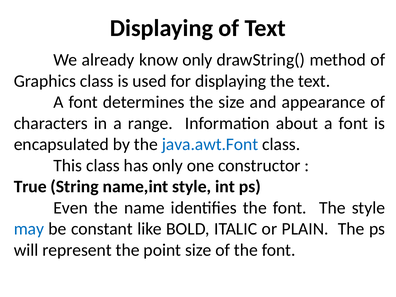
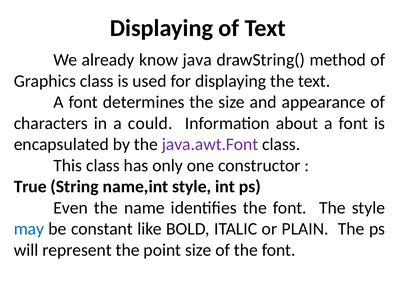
know only: only -> java (197, 60)
range: range -> could (150, 123)
java.awt.Font colour: blue -> purple (210, 144)
